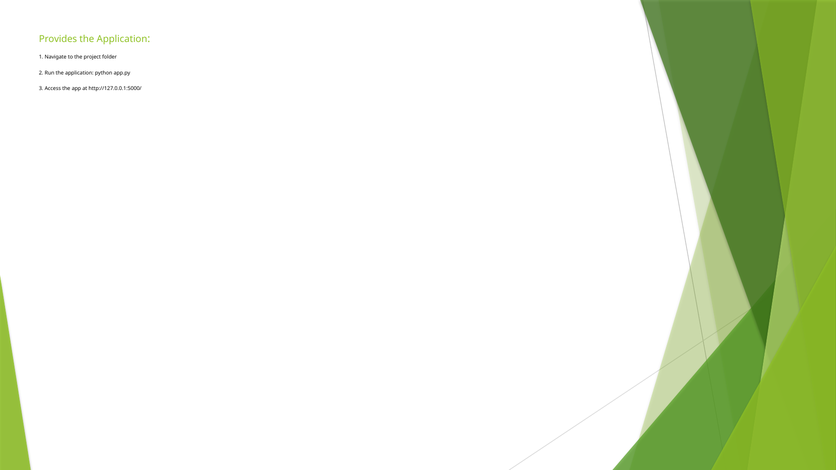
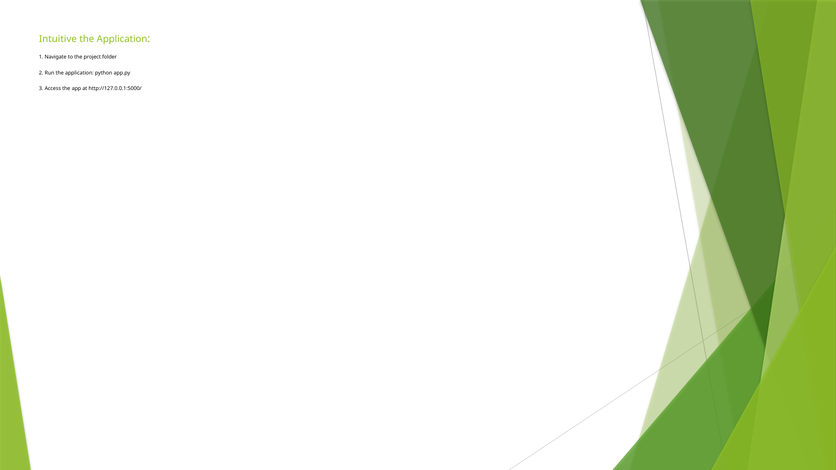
Provides: Provides -> Intuitive (58, 39)
